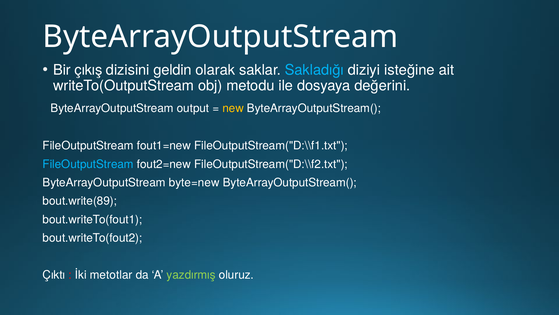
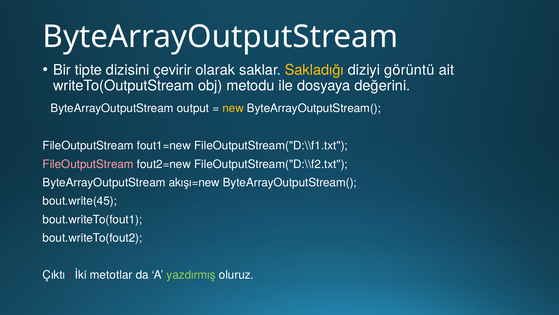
çıkış: çıkış -> tipte (88, 70)
geldin: geldin -> çevirir (173, 70)
Sakladığı colour: light blue -> yellow (314, 70)
isteğine: isteğine -> görüntü (409, 70)
FileOutputStream colour: light blue -> pink (88, 164)
byte=new: byte=new -> akışı=new (194, 182)
bout.write(89: bout.write(89 -> bout.write(45 (80, 201)
